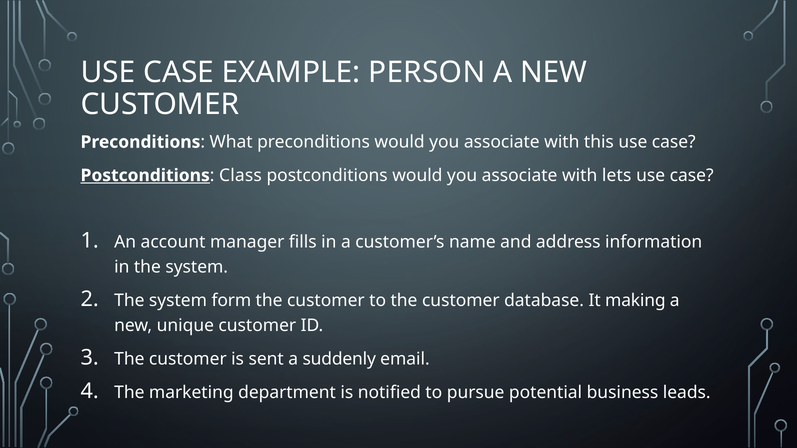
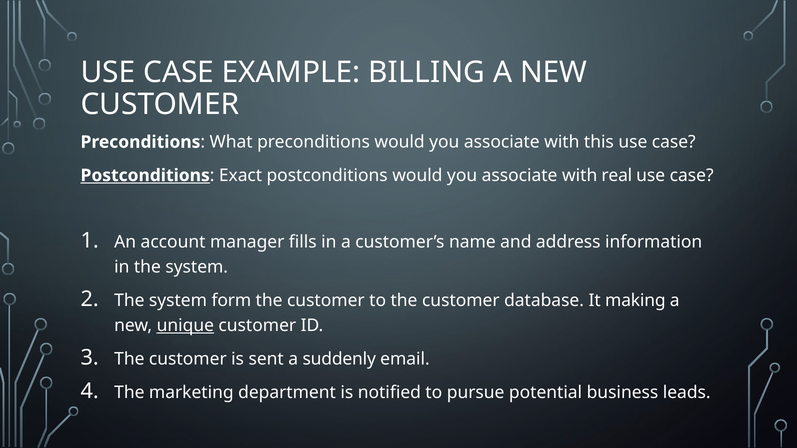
PERSON: PERSON -> BILLING (427, 72)
Class: Class -> Exact (241, 176)
lets: lets -> real (617, 176)
unique underline: none -> present (185, 326)
